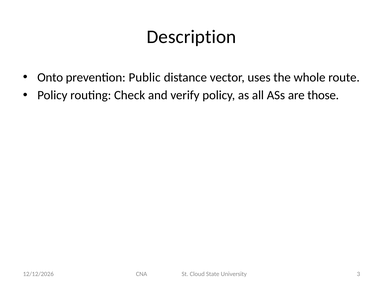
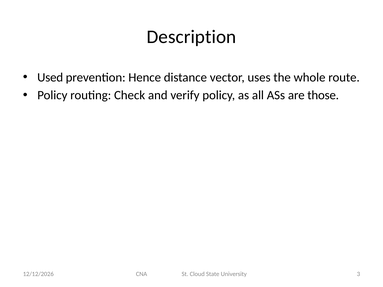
Onto: Onto -> Used (50, 77)
Public: Public -> Hence (145, 77)
